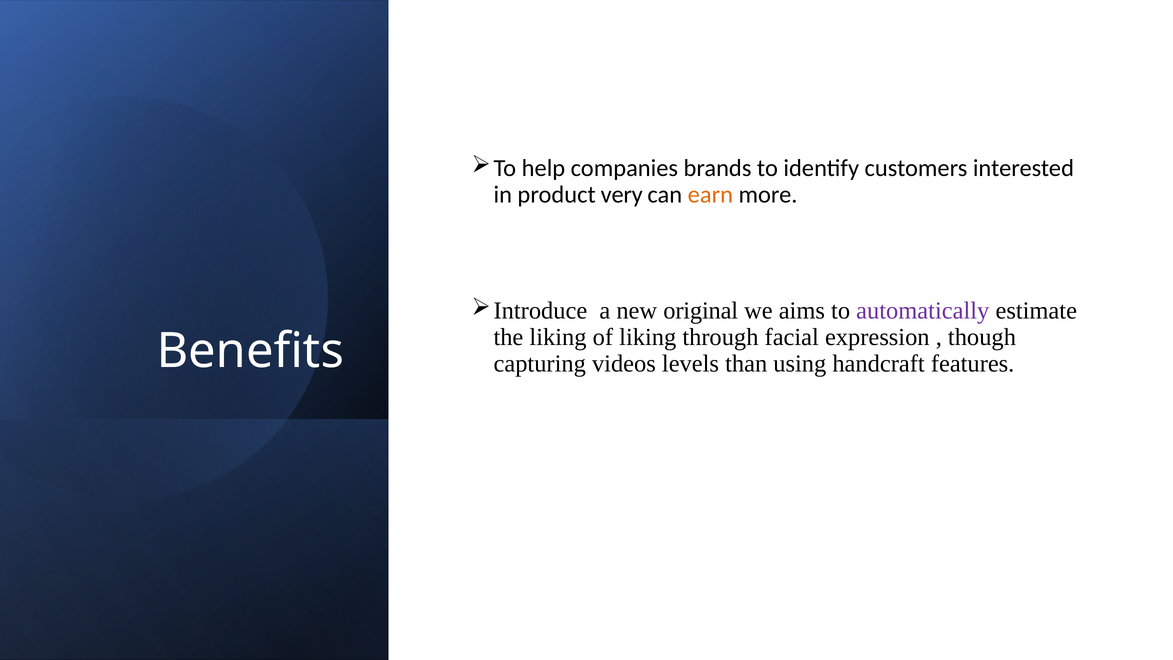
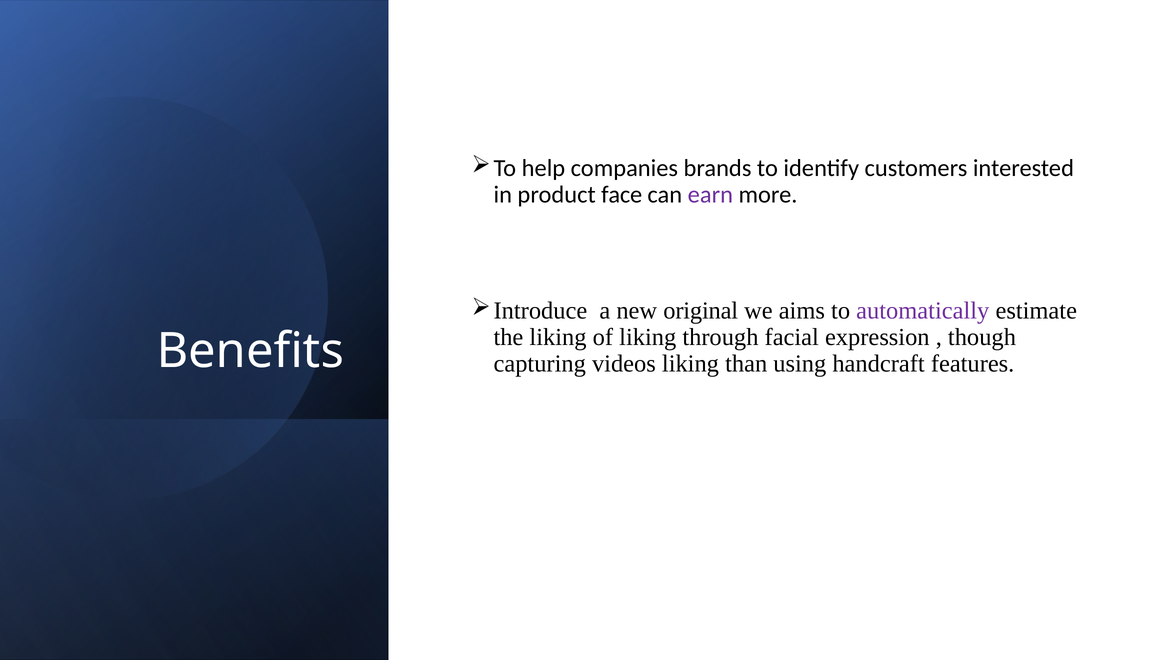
very: very -> face (622, 195)
earn colour: orange -> purple (710, 195)
videos levels: levels -> liking (690, 364)
